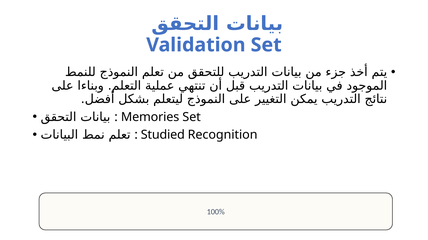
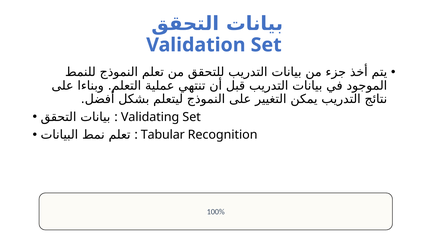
Memories: Memories -> Validating (150, 117)
Studied: Studied -> Tabular (163, 135)
